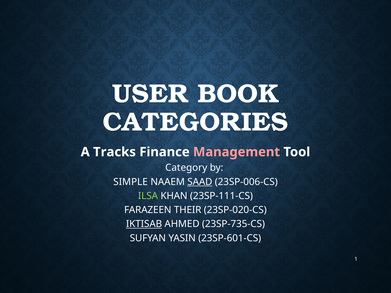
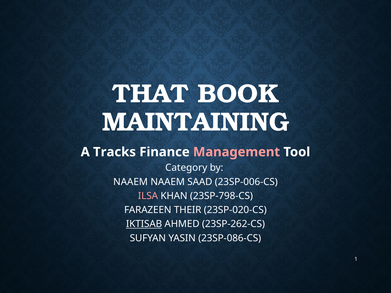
USER: USER -> THAT (150, 94)
CATEGORIES: CATEGORIES -> MAINTAINING (196, 122)
SIMPLE: SIMPLE -> NAAEM (131, 182)
SAAD underline: present -> none (200, 182)
ILSA colour: light green -> pink (148, 196)
23SP-111-CS: 23SP-111-CS -> 23SP-798-CS (221, 196)
23SP-735-CS: 23SP-735-CS -> 23SP-262-CS (233, 224)
23SP-601-CS: 23SP-601-CS -> 23SP-086-CS (230, 238)
